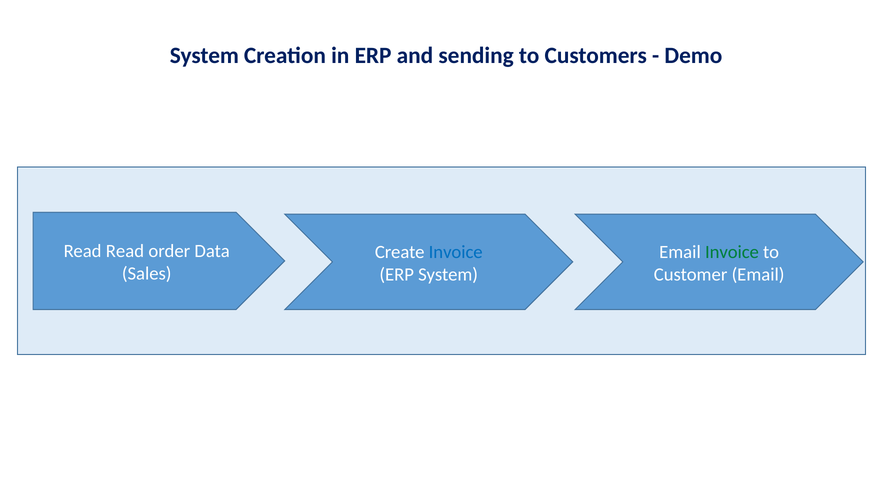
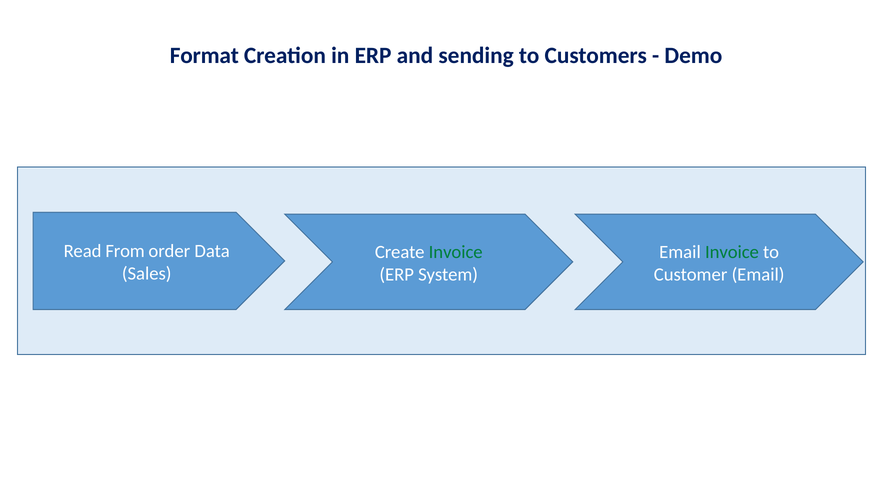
System: System -> Format (204, 56)
Read Read: Read -> From (125, 251)
Invoice colour: blue -> green (456, 252)
